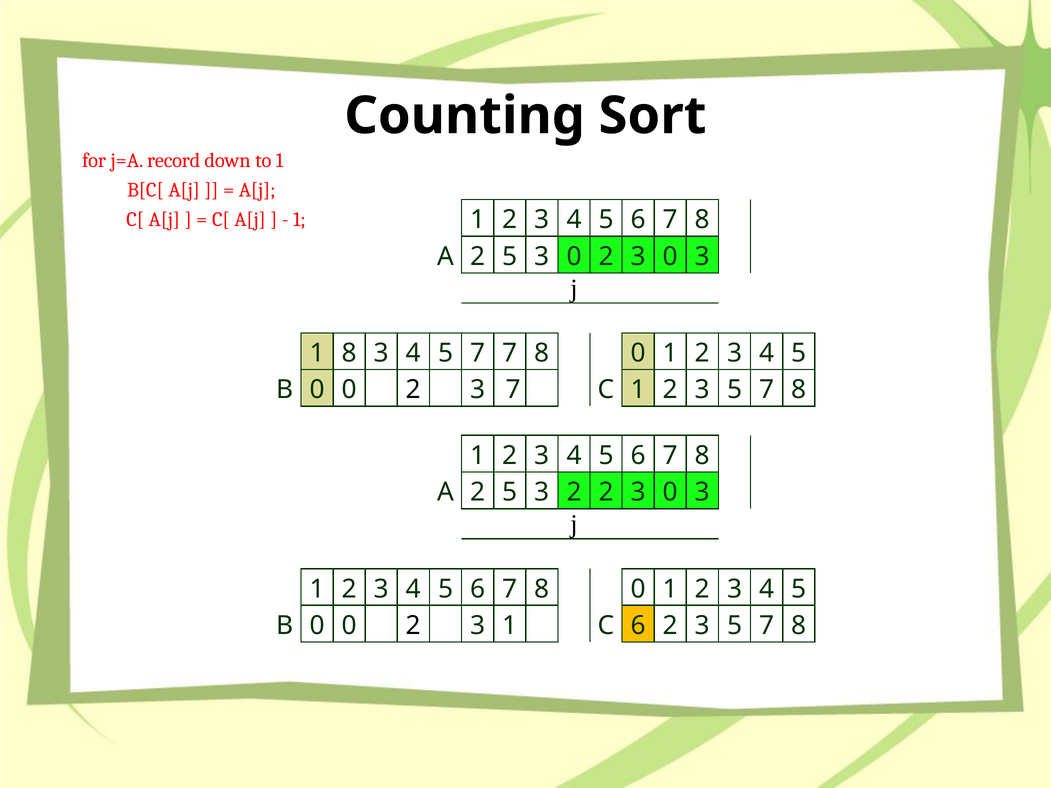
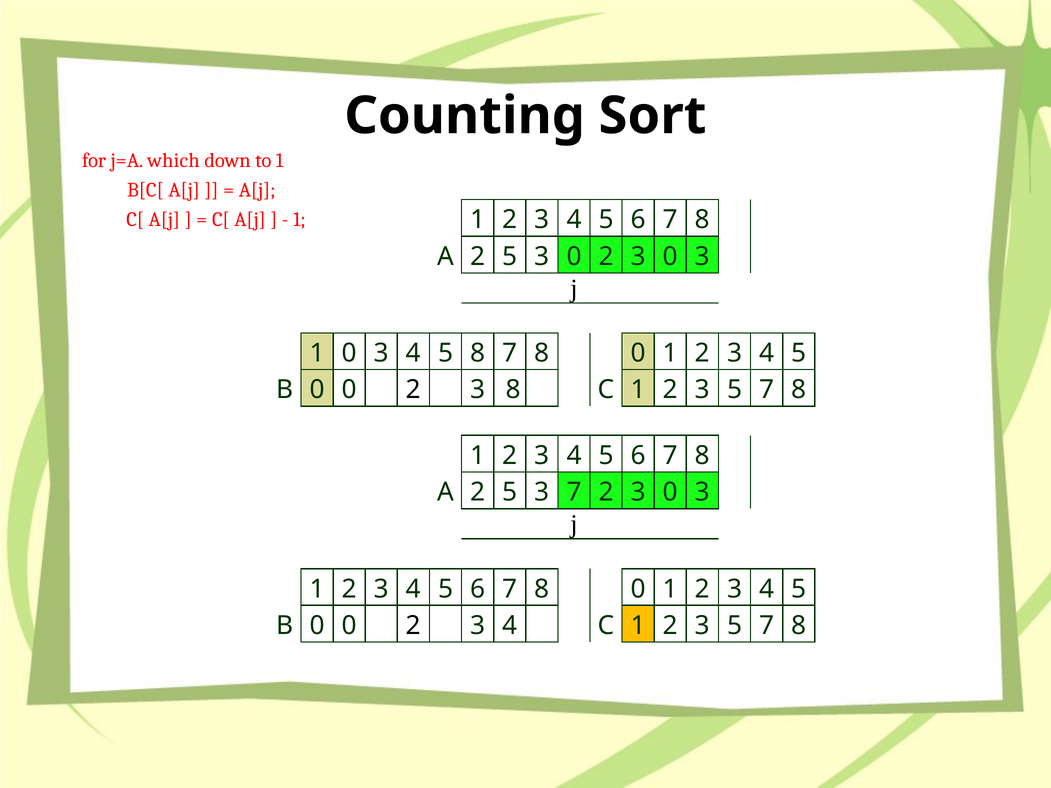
record: record -> which (174, 161)
1 8: 8 -> 0 (349, 353)
4 5 7: 7 -> 8 (478, 353)
3 7: 7 -> 8 (513, 390)
3 2: 2 -> 7 (574, 492)
0 2 3 1: 1 -> 4 (510, 626)
6: 6 -> 1 (638, 626)
